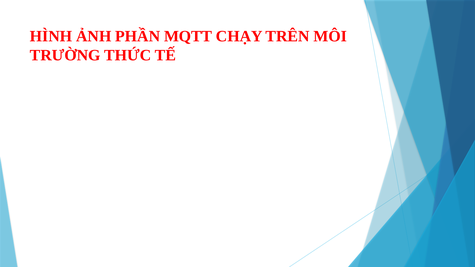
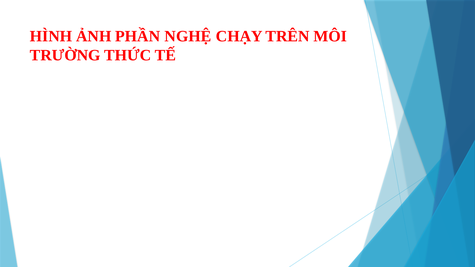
MQTT: MQTT -> NGHỆ (188, 36)
